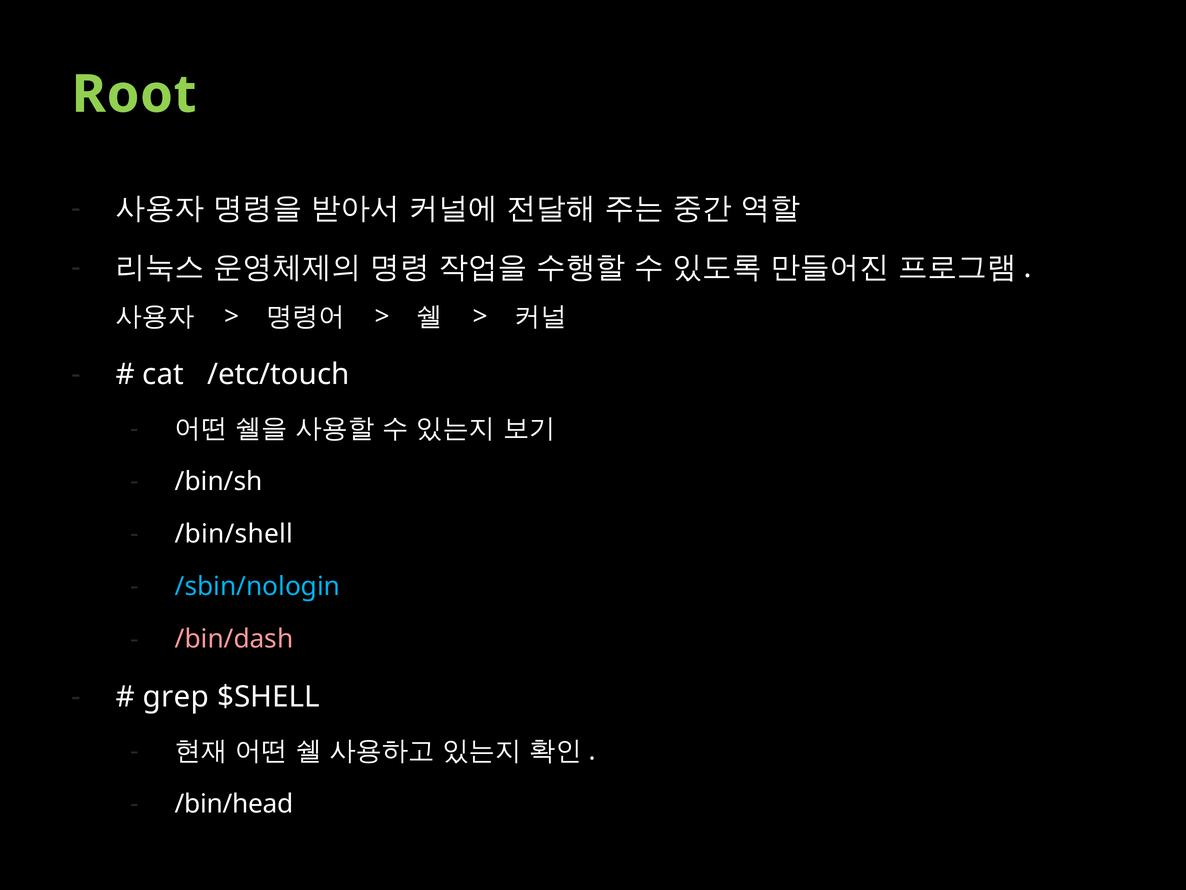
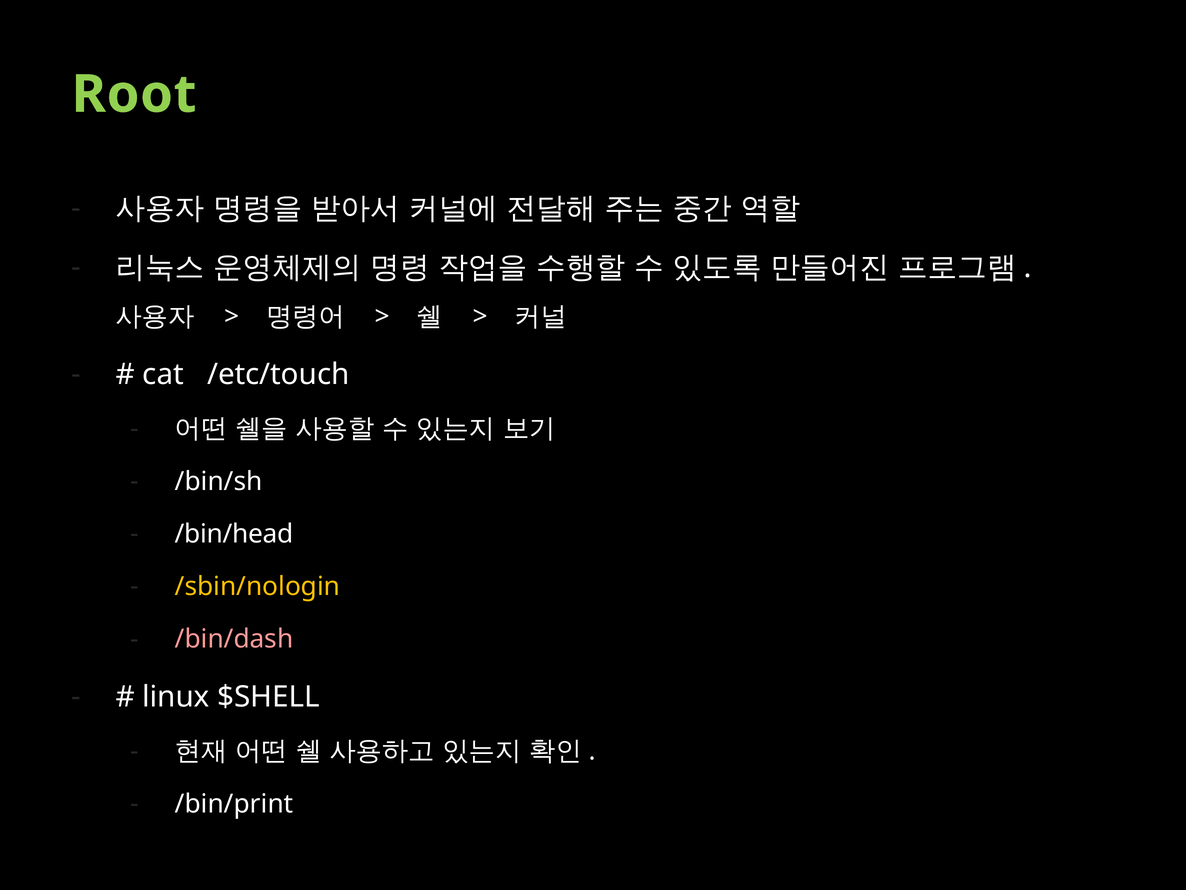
/bin/shell: /bin/shell -> /bin/head (234, 534)
/sbin/nologin colour: light blue -> yellow (258, 586)
grep: grep -> linux (176, 696)
/bin/head: /bin/head -> /bin/print (234, 803)
